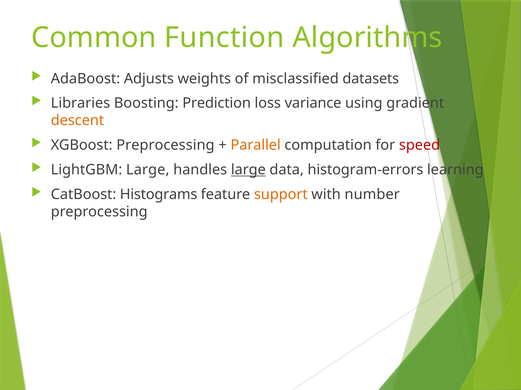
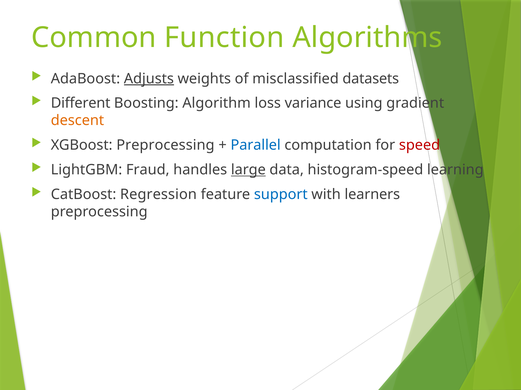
Adjusts underline: none -> present (149, 79)
Libraries: Libraries -> Different (81, 103)
Prediction: Prediction -> Algorithm (217, 103)
Parallel colour: orange -> blue (256, 145)
LightGBM Large: Large -> Fraud (148, 170)
histogram-errors: histogram-errors -> histogram-speed (365, 170)
Histograms: Histograms -> Regression (158, 195)
support colour: orange -> blue (281, 195)
number: number -> learners (372, 195)
